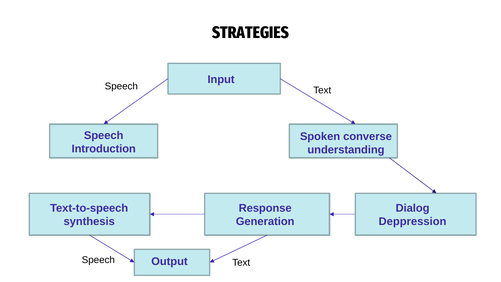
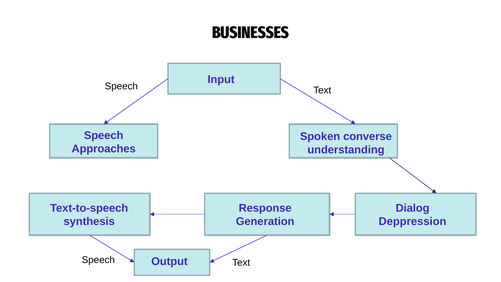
STRATEGIES: STRATEGIES -> BUSINESSES (250, 33)
Introduction: Introduction -> Approaches (104, 149)
